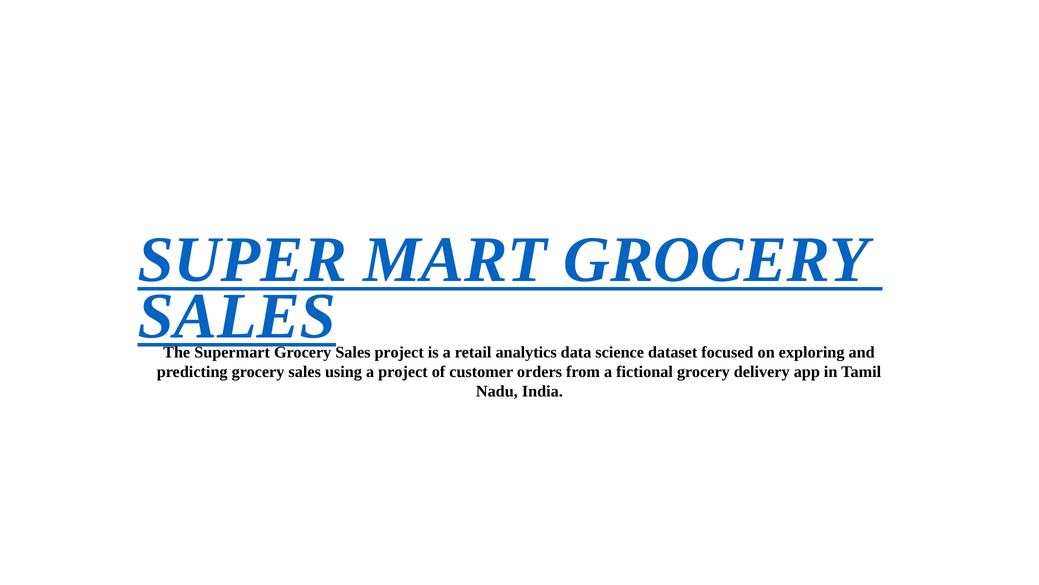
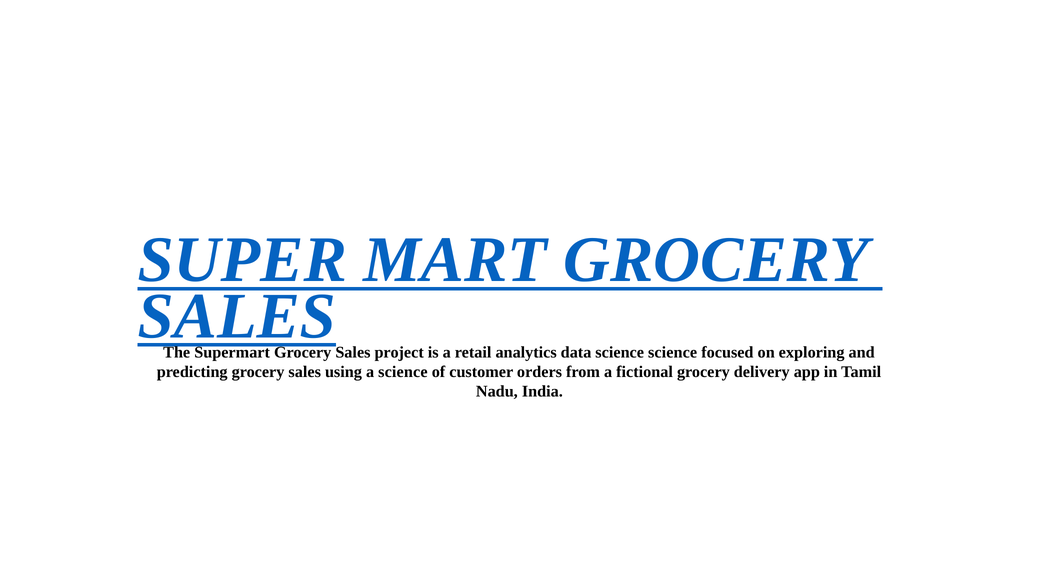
science dataset: dataset -> science (673, 352)
a project: project -> science (403, 372)
